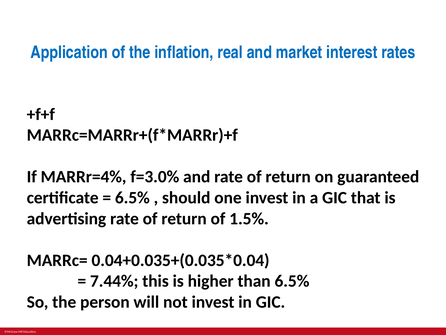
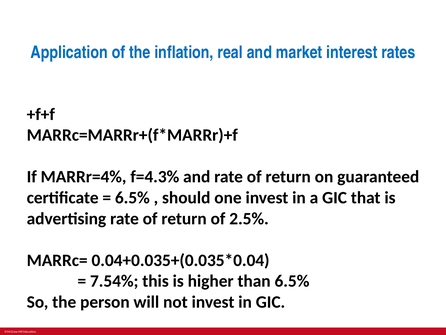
f=3.0%: f=3.0% -> f=4.3% (155, 177)
1.5%: 1.5% -> 2.5% (249, 218)
7.44%: 7.44% -> 7.54% (114, 281)
